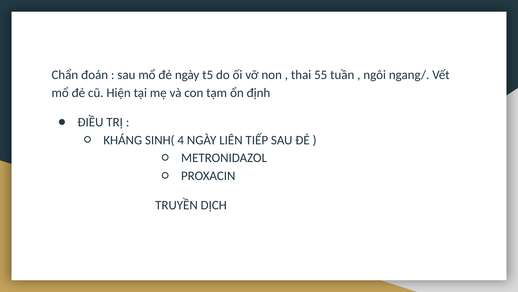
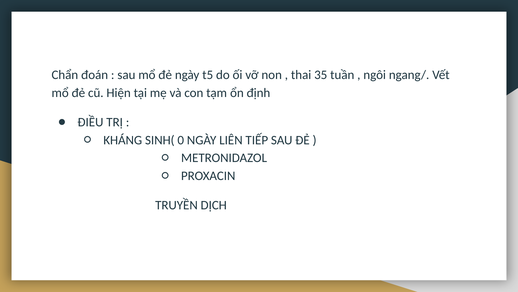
55: 55 -> 35 (321, 75)
4: 4 -> 0 (181, 140)
